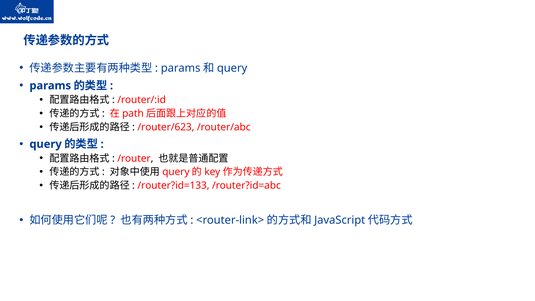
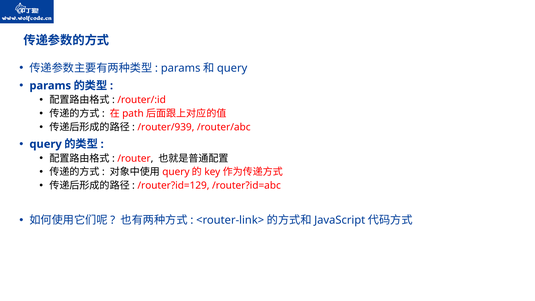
/router/623: /router/623 -> /router/939 (166, 127)
/router?id=133: /router?id=133 -> /router?id=129 (173, 186)
